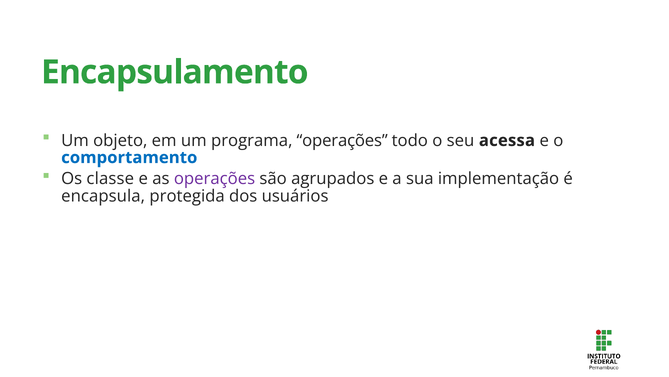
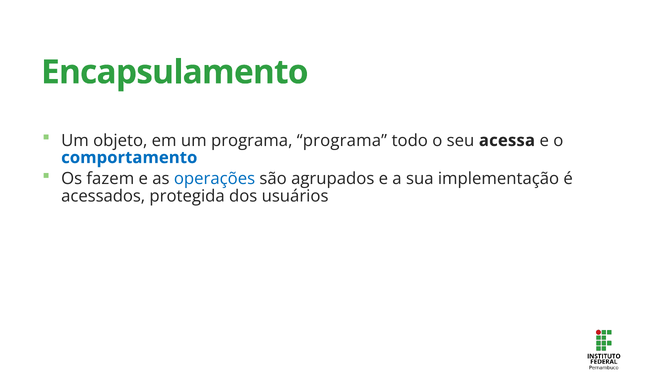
programa operações: operações -> programa (342, 140)
classe: classe -> fazem (110, 179)
operações colour: purple -> blue (215, 179)
encapsula: encapsula -> acessados (103, 196)
